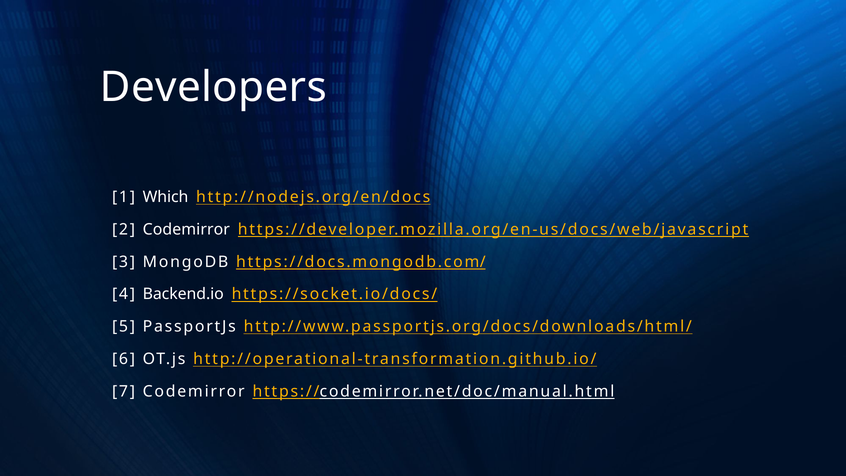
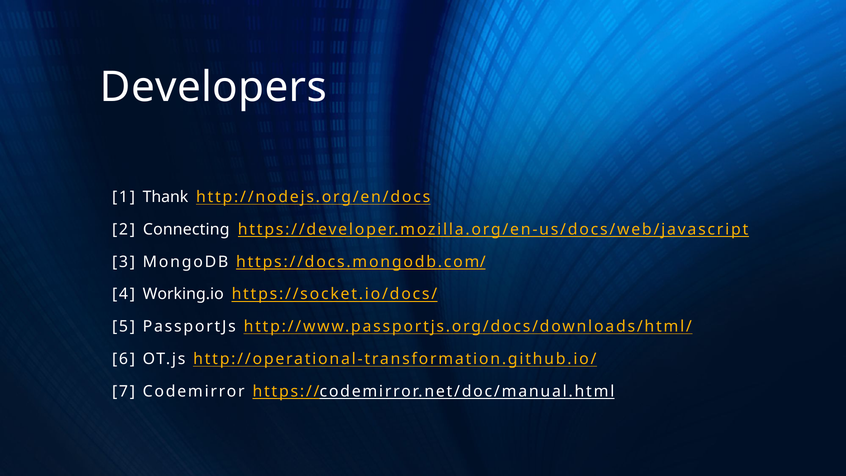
Which: Which -> Thank (165, 197)
2 Codemirror: Codemirror -> Connecting (186, 229)
Backend.io: Backend.io -> Working.io (183, 294)
